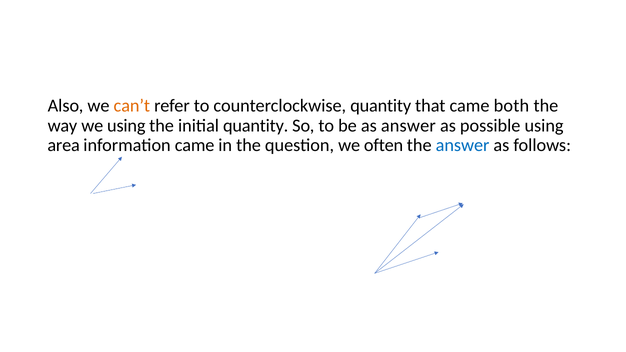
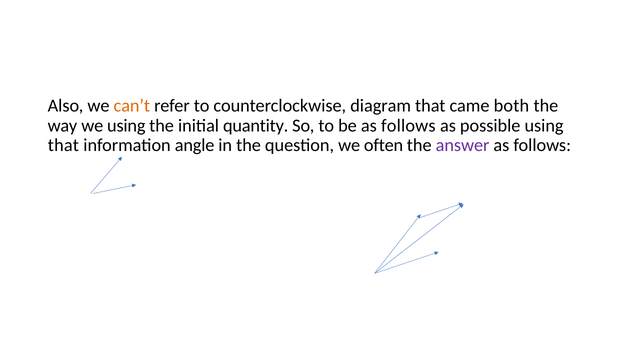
counterclockwise quantity: quantity -> diagram (381, 106)
be as answer: answer -> follows (408, 126)
area: area -> that (63, 145)
information came: came -> angle (195, 145)
answer colour: blue -> purple (463, 145)
